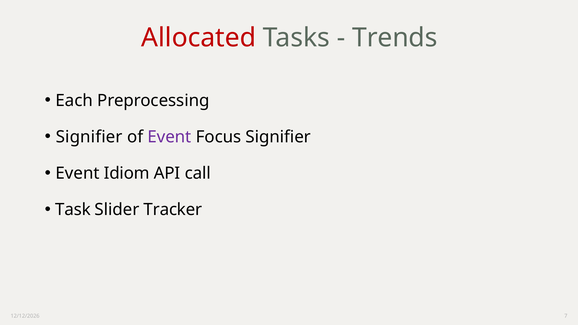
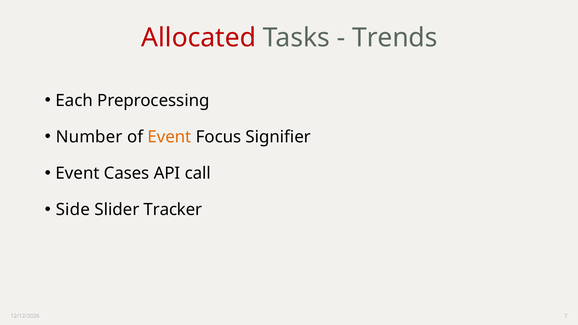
Signifier: Signifier -> Number (89, 137)
Event colour: purple -> orange (169, 137)
Idiom: Idiom -> Cases (127, 173)
Task: Task -> Side (73, 210)
